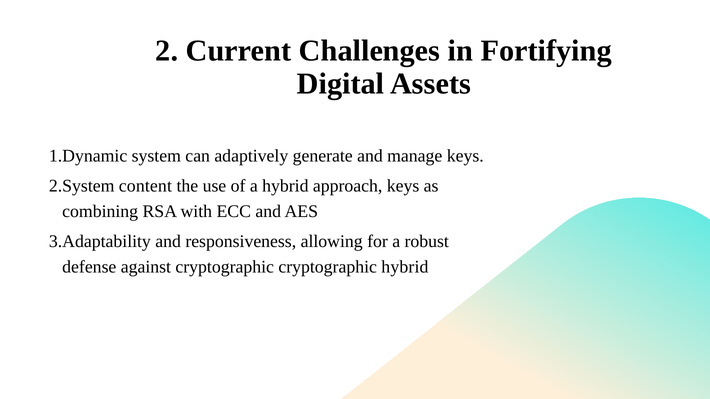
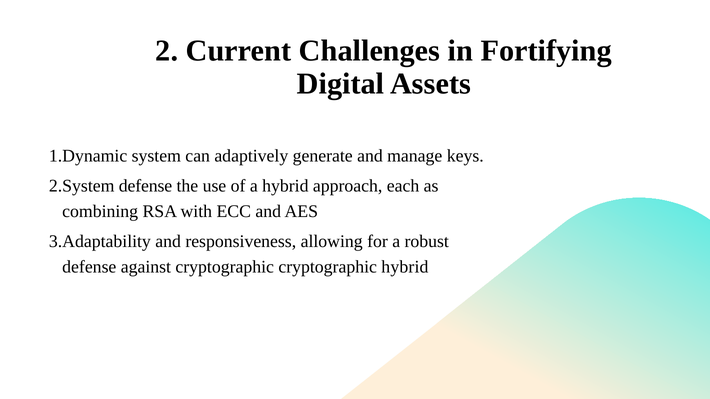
content: content -> defense (146, 186)
approach keys: keys -> each (403, 186)
